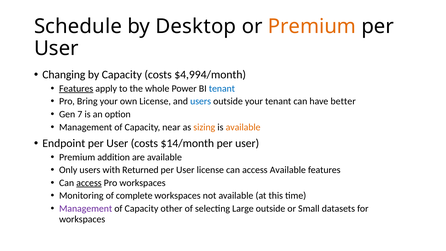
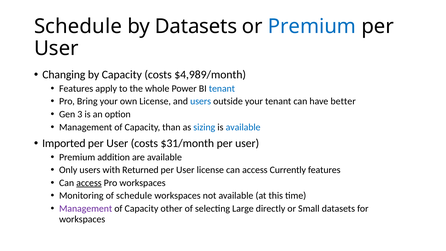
by Desktop: Desktop -> Datasets (196, 26)
Premium colour: orange -> blue (312, 26)
$4,994/month: $4,994/month -> $4,989/month (210, 75)
Features underline: present -> none (76, 89)
7: 7 -> 3 (80, 114)
near: near -> than (171, 127)
sizing colour: orange -> blue (204, 127)
available colour: orange -> blue (243, 127)
Endpoint: Endpoint -> Imported (64, 143)
$14/month: $14/month -> $31/month (187, 143)
access Available: Available -> Currently (288, 170)
of complete: complete -> schedule (134, 196)
Large outside: outside -> directly (271, 209)
